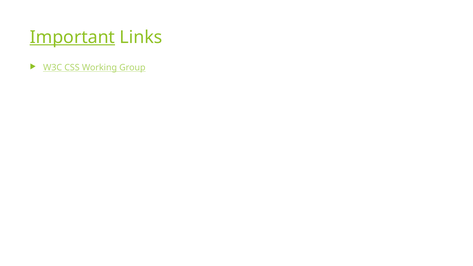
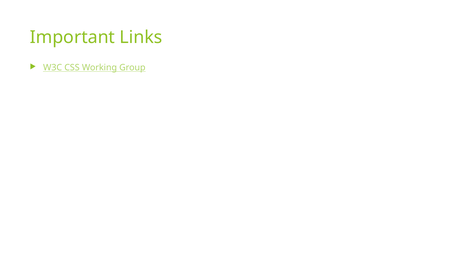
Important underline: present -> none (72, 37)
